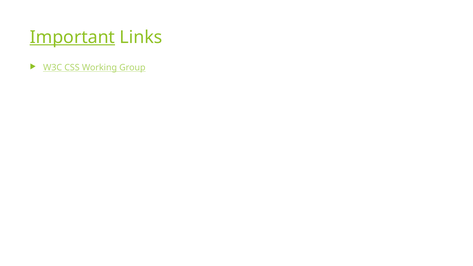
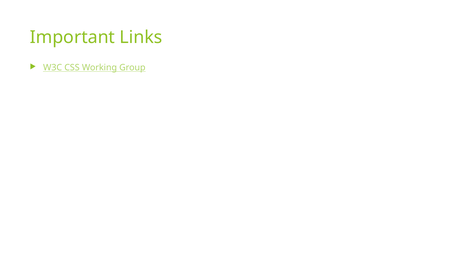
Important underline: present -> none (72, 37)
